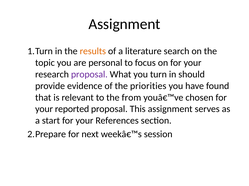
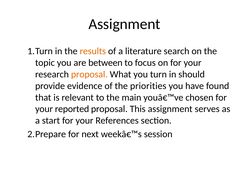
personal: personal -> between (105, 63)
proposal colour: purple -> orange (89, 75)
from: from -> main (131, 98)
